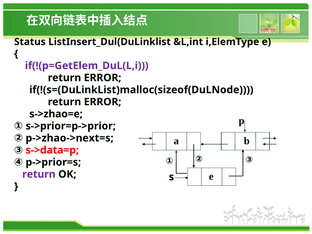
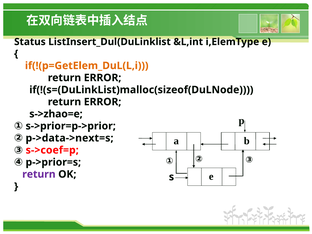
if(!(p=GetElem_DuL(L,i colour: purple -> orange (87, 66)
p->zhao->next=s: p->zhao->next=s -> p->data->next=s (70, 138)
s->data=p: s->data=p -> s->coef=p (52, 150)
